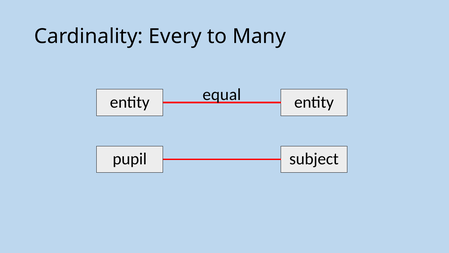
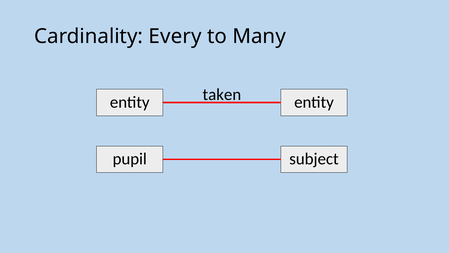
equal: equal -> taken (222, 95)
